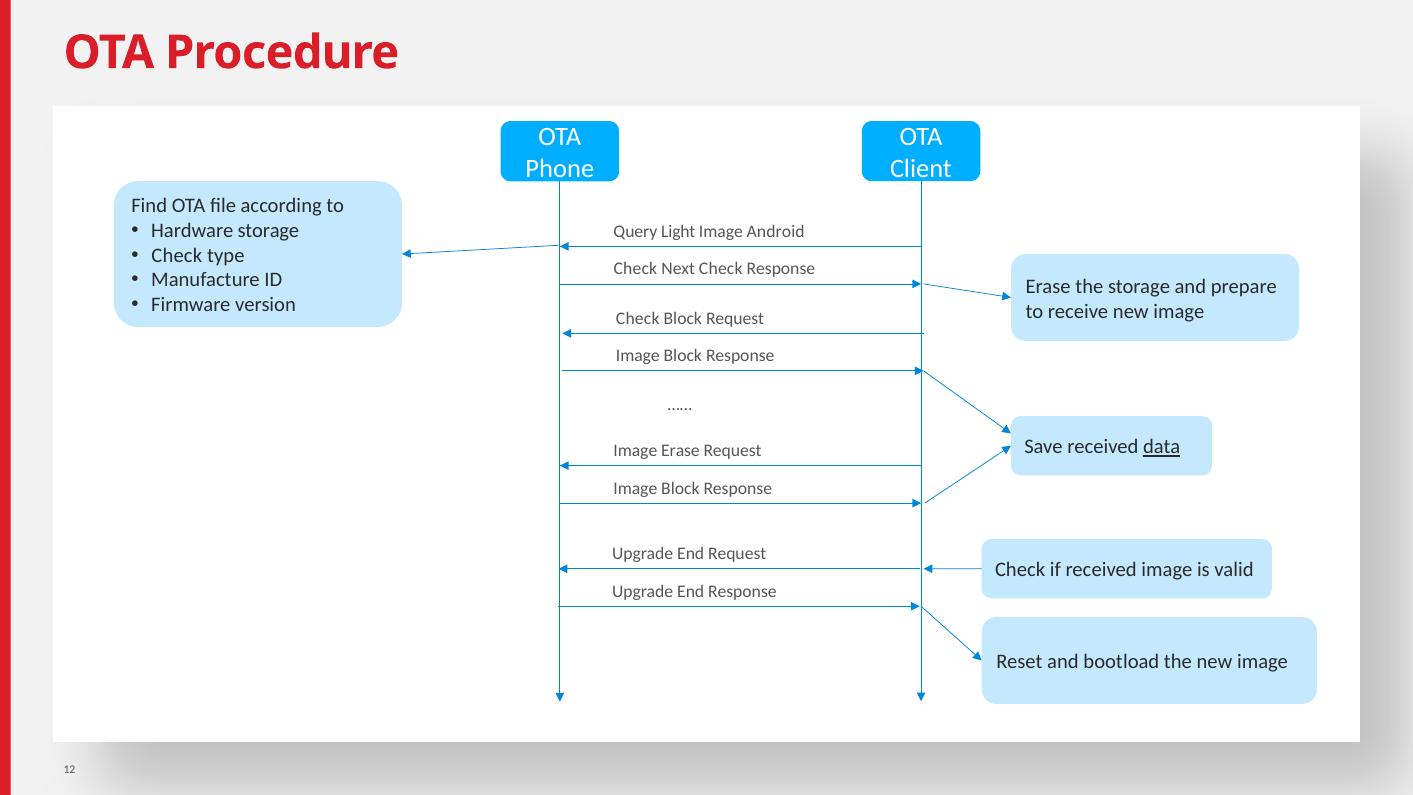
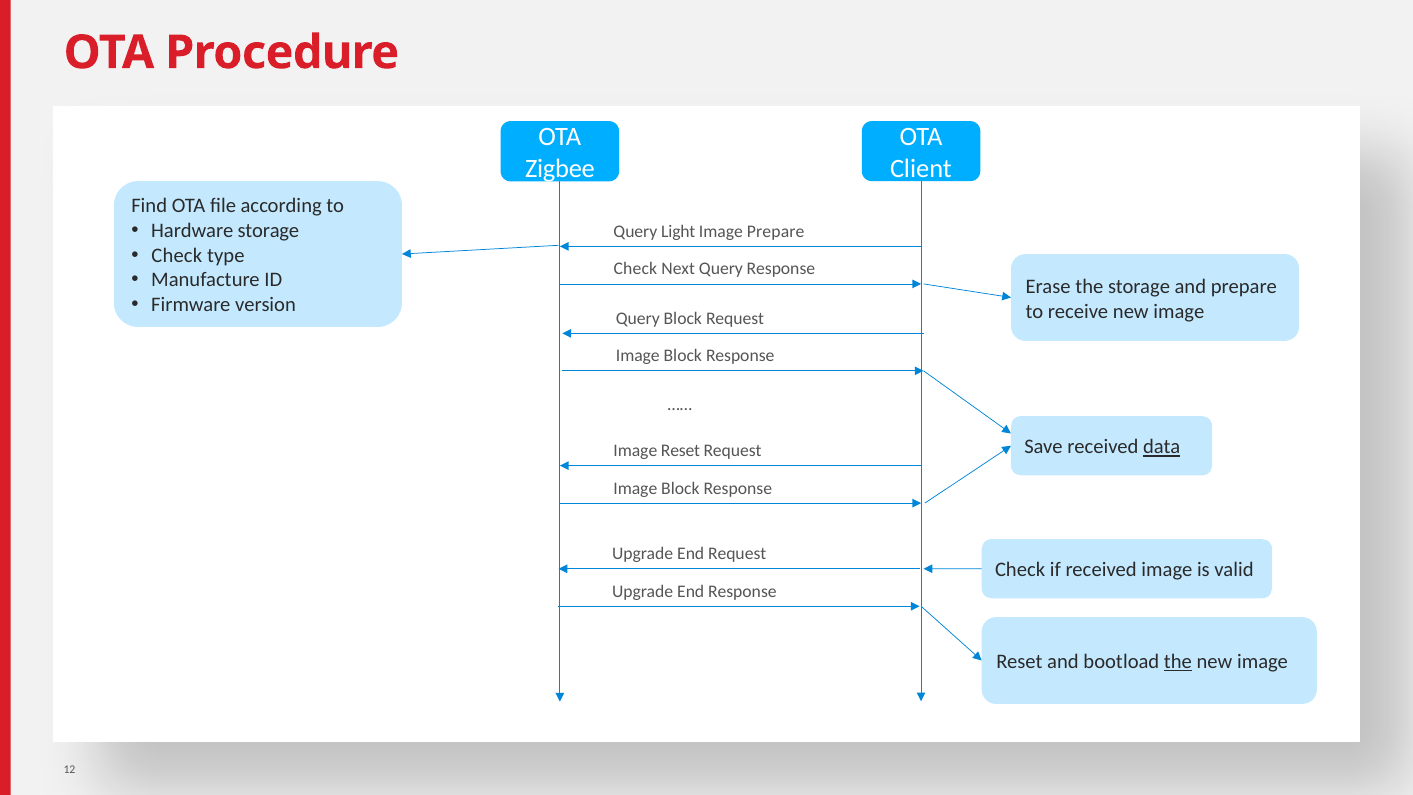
Phone: Phone -> Zigbee (560, 169)
Image Android: Android -> Prepare (776, 232)
Next Check: Check -> Query (721, 269)
Check: Check -> Query (638, 318)
Image Erase: Erase -> Reset (680, 451)
the underline: none -> present (1178, 662)
